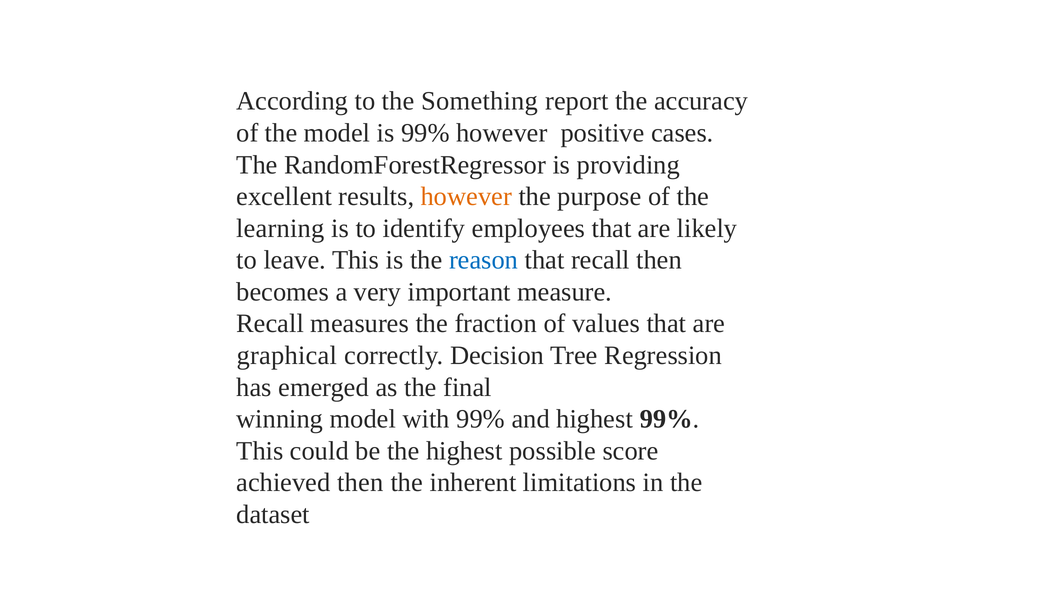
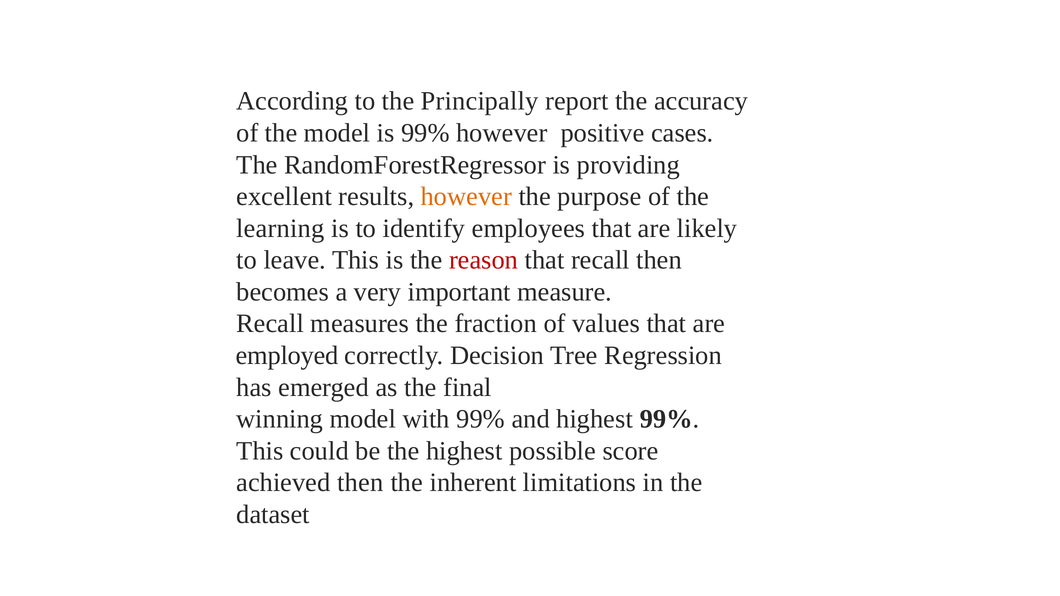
Something: Something -> Principally (480, 101)
reason colour: blue -> red (484, 260)
graphical: graphical -> employed (287, 356)
